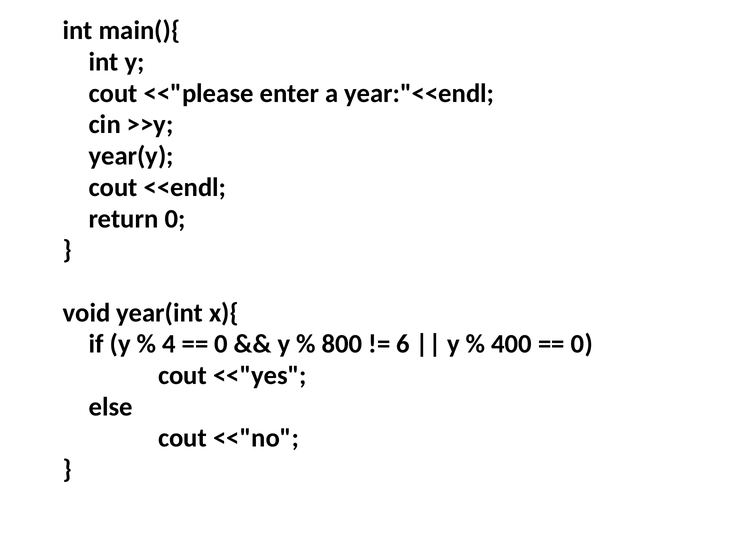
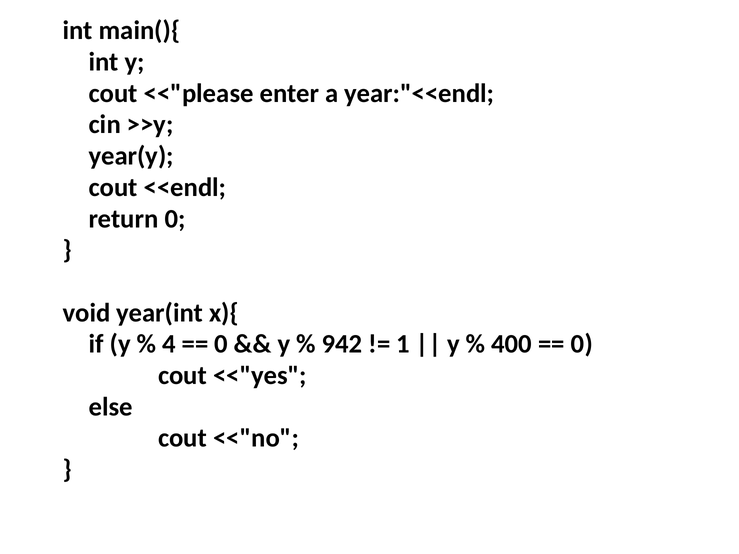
800: 800 -> 942 (342, 344)
6: 6 -> 1 (403, 344)
